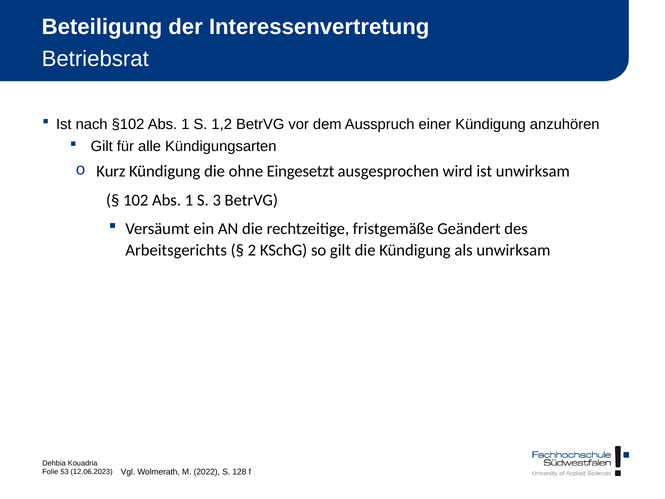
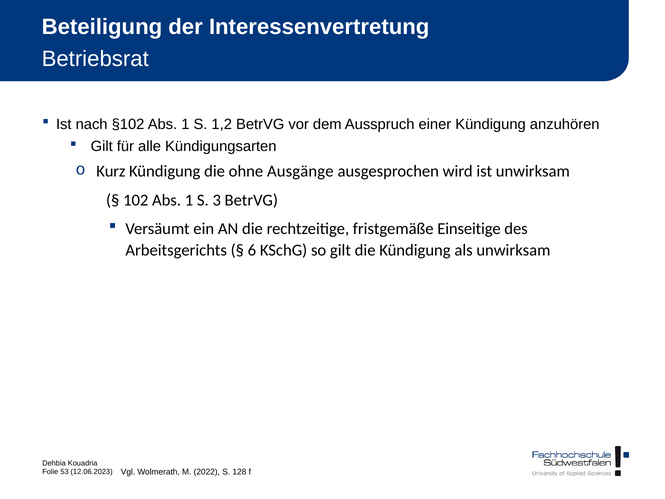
Eingesetzt: Eingesetzt -> Ausgänge (300, 171)
Geändert: Geändert -> Einseitige (469, 229)
2: 2 -> 6 (252, 250)
